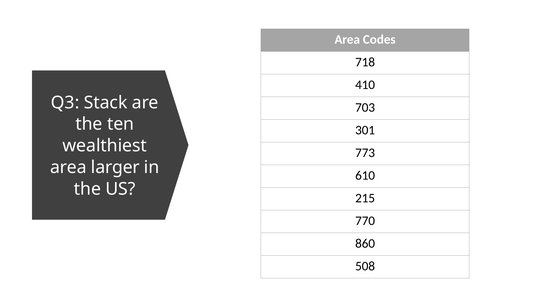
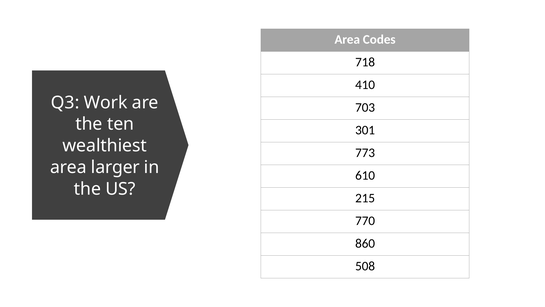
Stack: Stack -> Work (106, 102)
